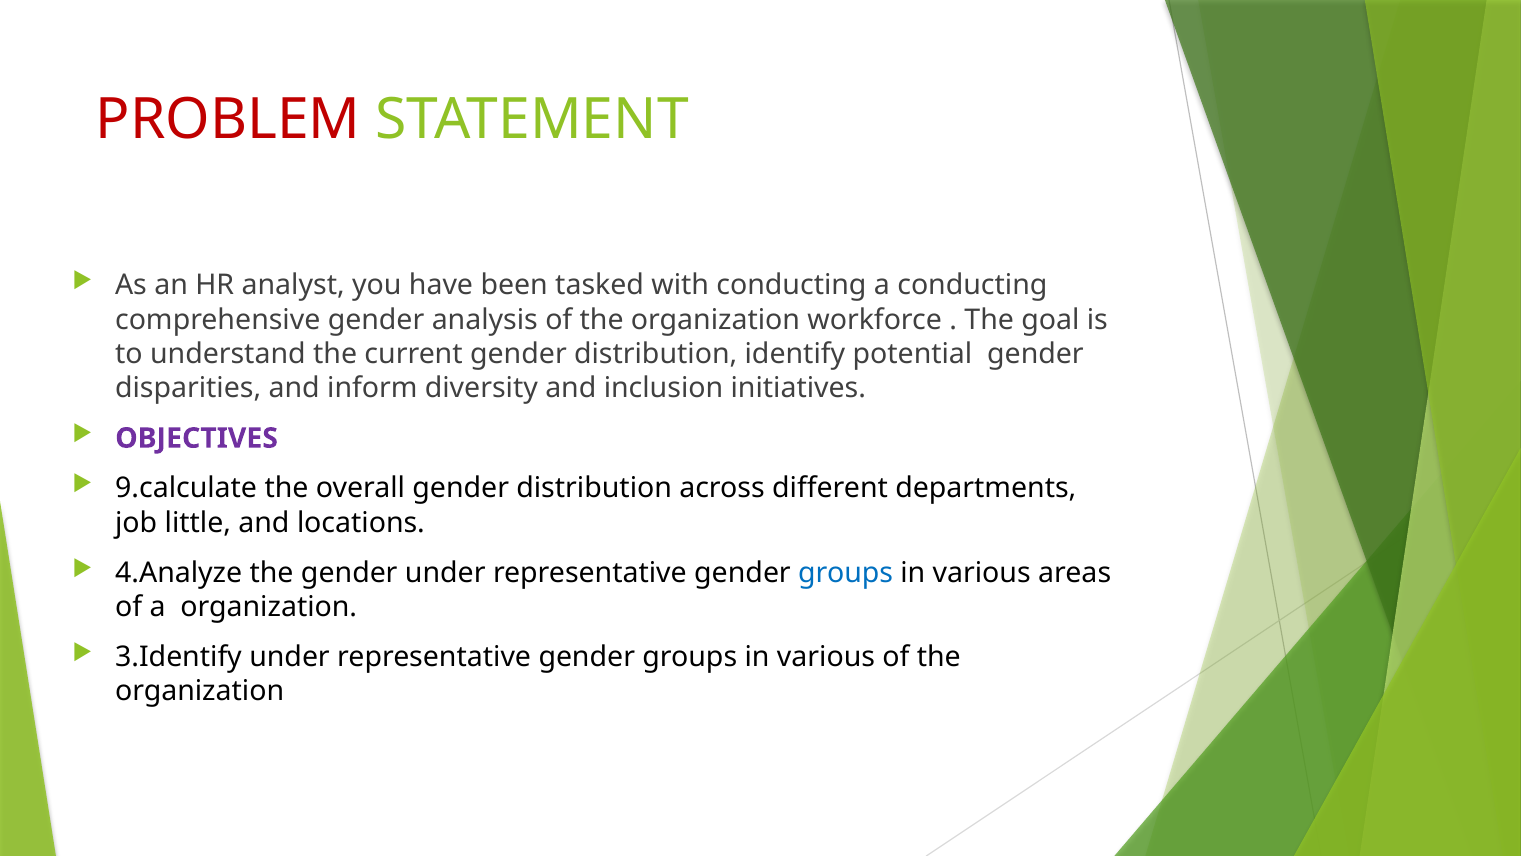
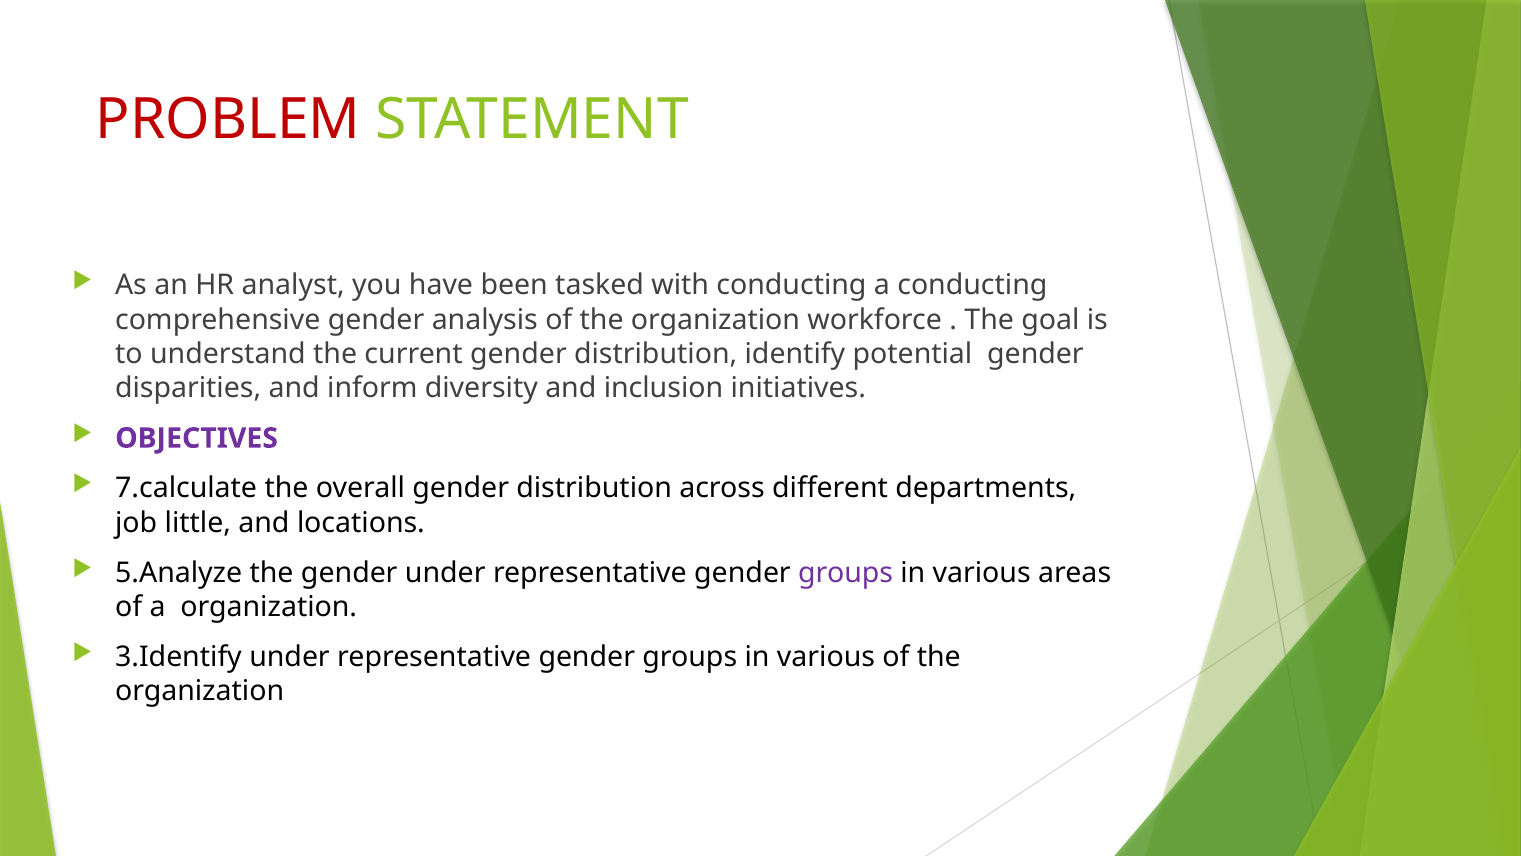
9.calculate: 9.calculate -> 7.calculate (186, 488)
4.Analyze: 4.Analyze -> 5.Analyze (179, 572)
groups colour: blue -> purple (846, 572)
